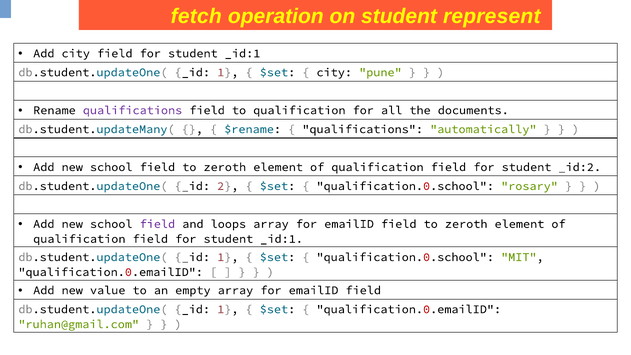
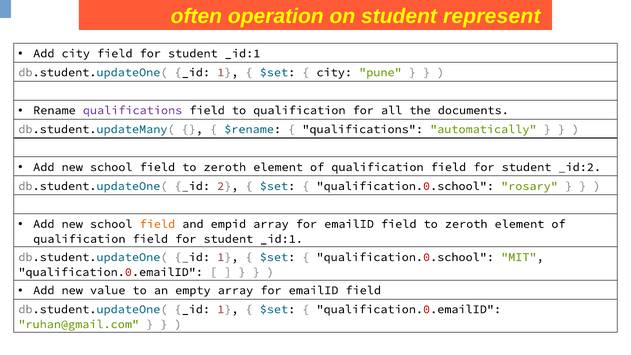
fetch: fetch -> often (196, 16)
field colour: purple -> orange (157, 224)
loops: loops -> empid (228, 224)
